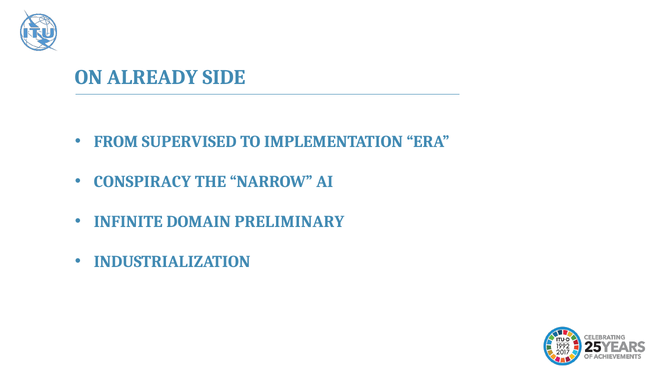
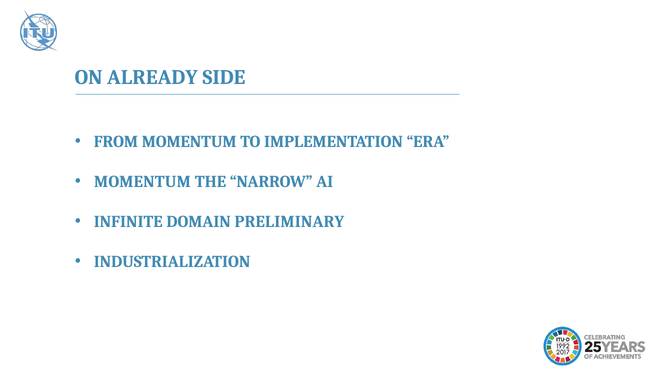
FROM SUPERVISED: SUPERVISED -> MOMENTUM (189, 142)
CONSPIRACY: CONSPIRACY -> MOMENTUM (142, 182)
